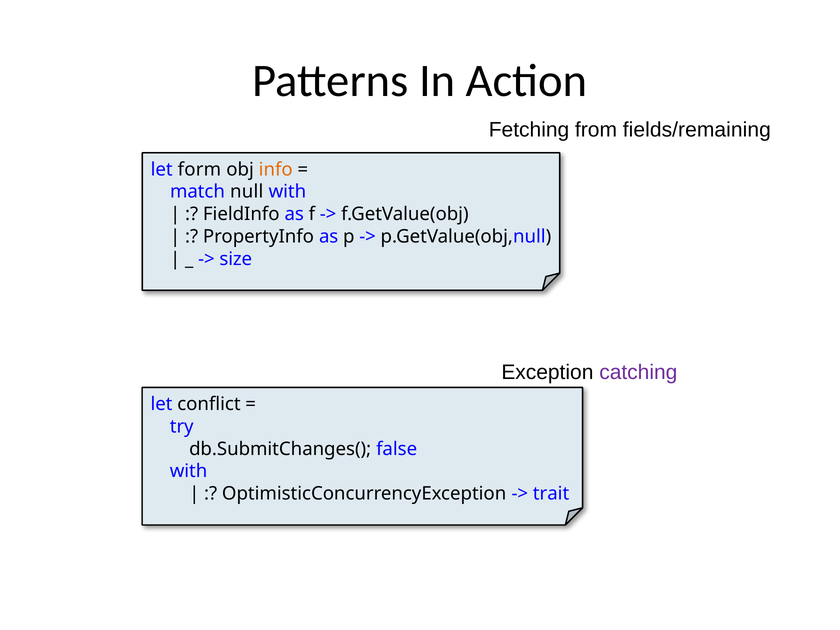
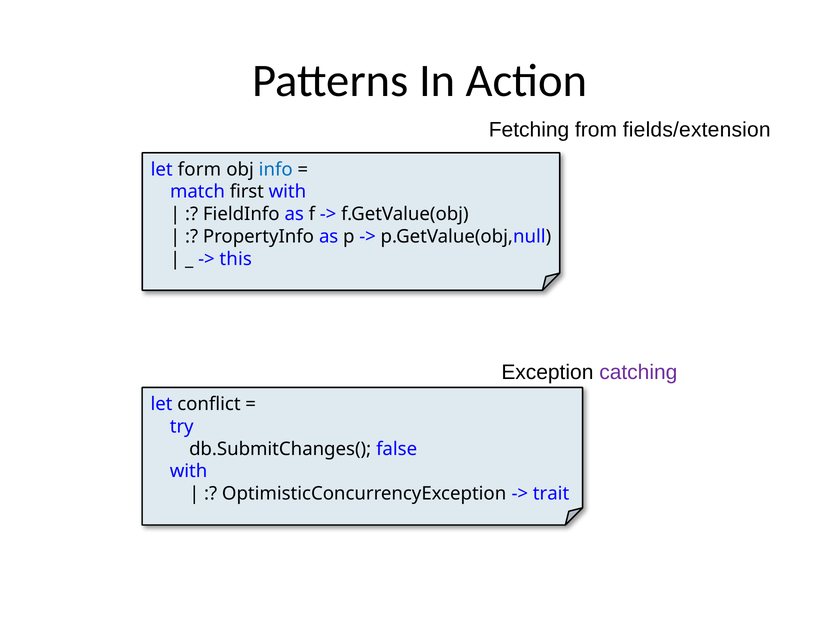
fields/remaining: fields/remaining -> fields/extension (697, 130)
info colour: orange -> blue (276, 169)
null: null -> first (247, 192)
size: size -> this (236, 259)
